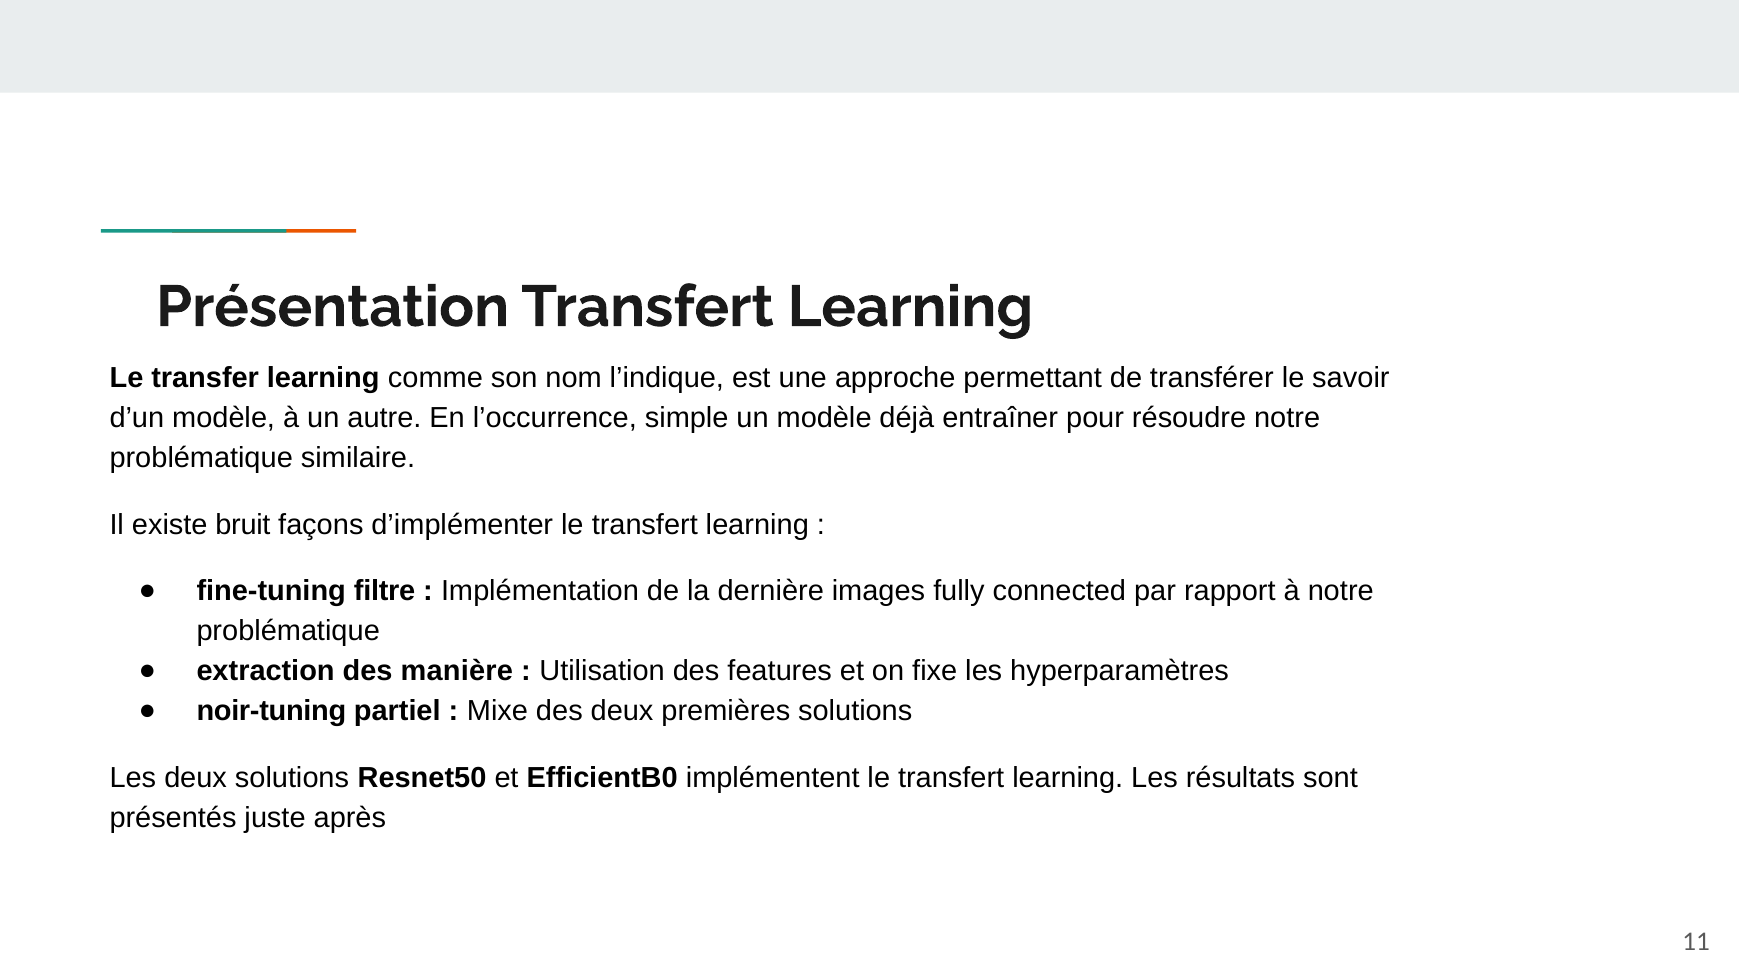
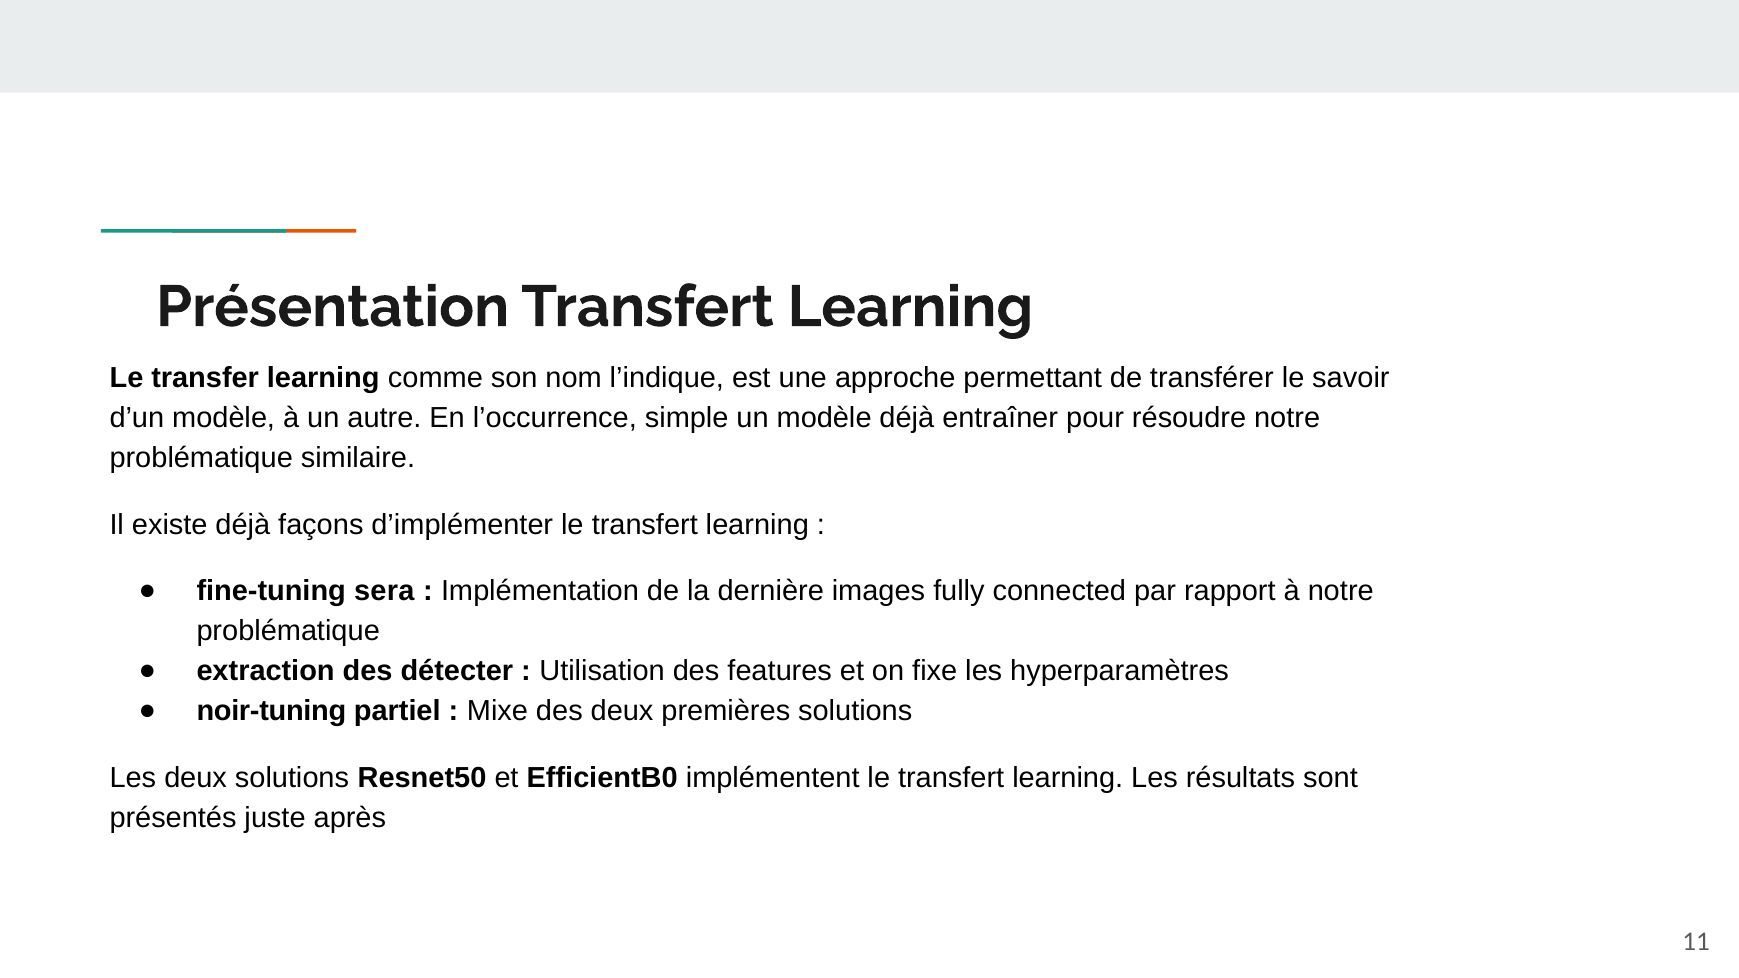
existe bruit: bruit -> déjà (243, 525)
filtre: filtre -> sera (384, 591)
manière: manière -> détecter (457, 671)
